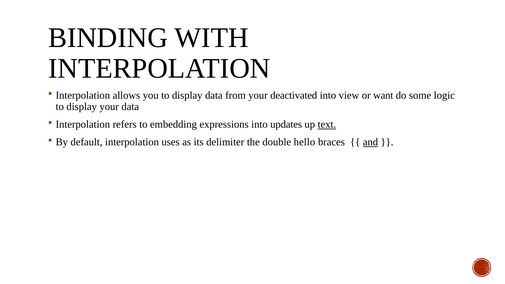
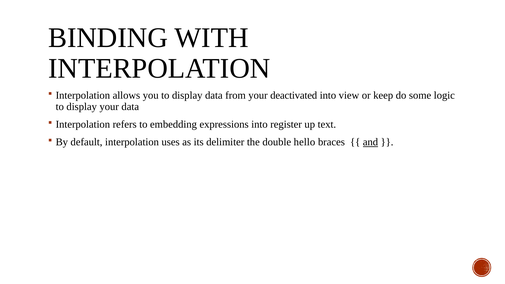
want: want -> keep (383, 95)
updates: updates -> register (286, 124)
text underline: present -> none (327, 124)
